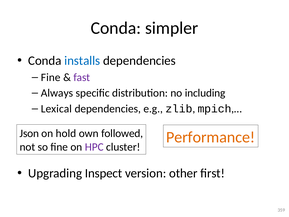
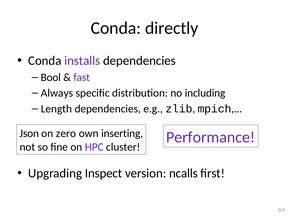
simpler: simpler -> directly (172, 28)
installs colour: blue -> purple (82, 61)
Fine: Fine -> Bool (51, 77)
Lexical: Lexical -> Length (56, 109)
hold: hold -> zero (66, 133)
followed: followed -> inserting (122, 133)
Performance colour: orange -> purple (211, 137)
other: other -> ncalls (183, 173)
